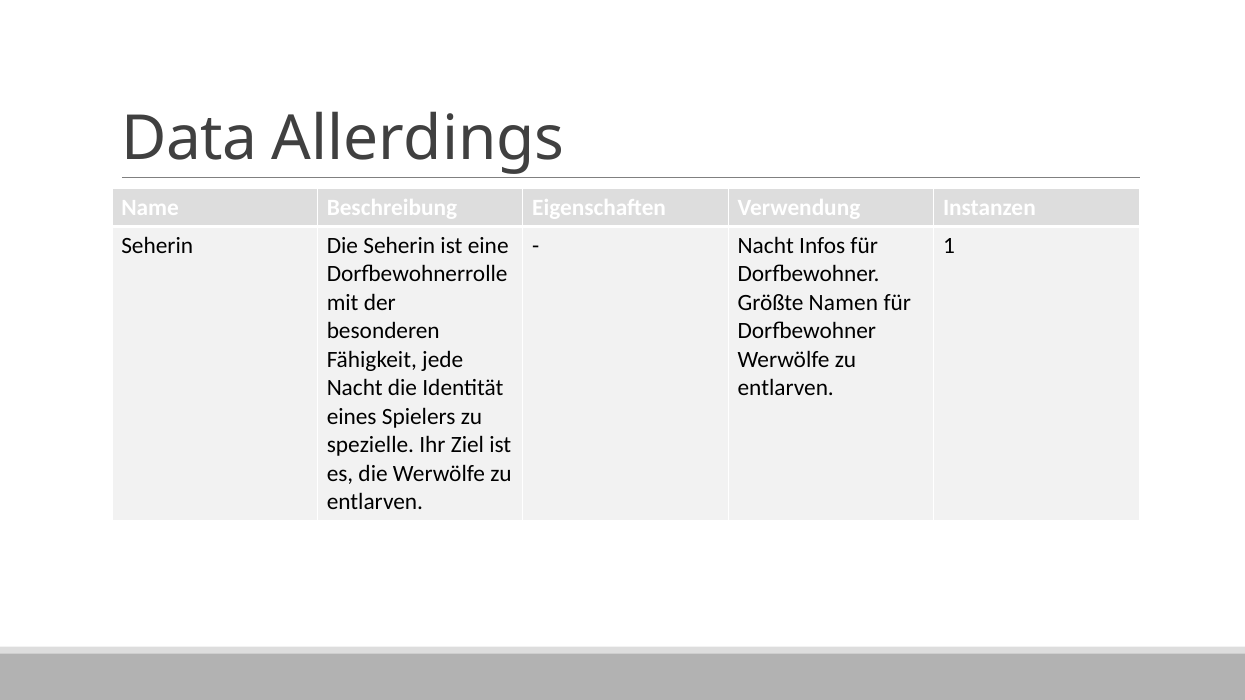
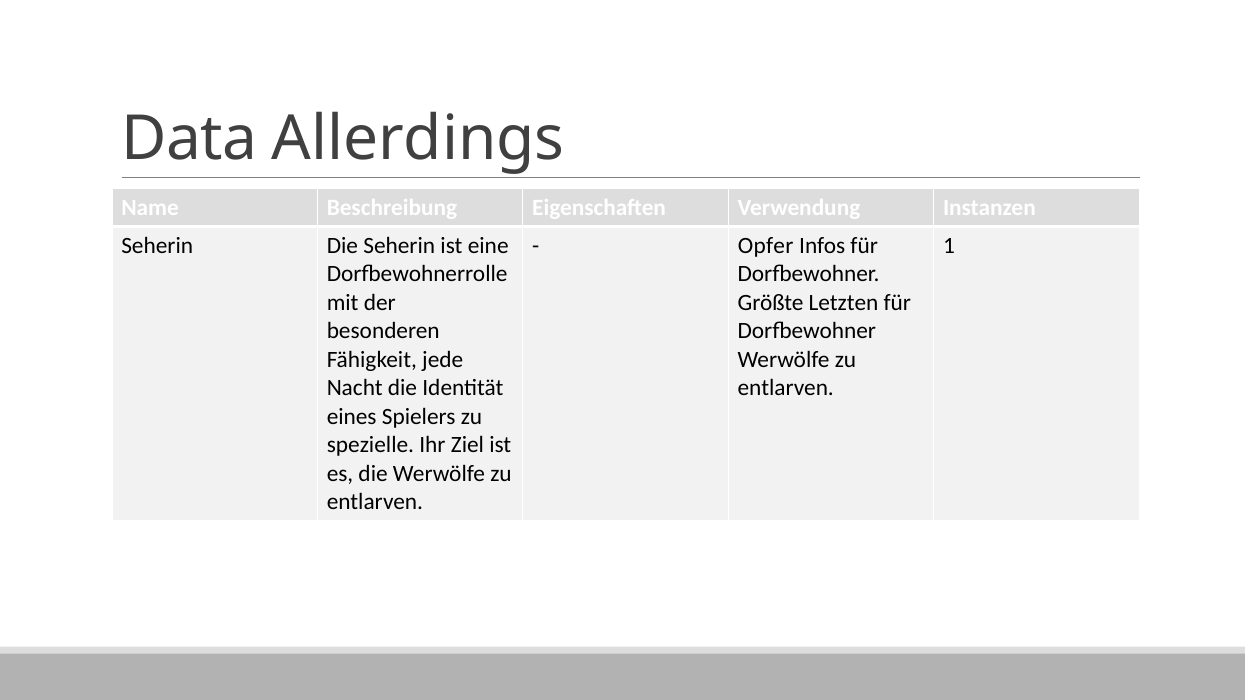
Nacht: Nacht -> Opfer (766, 246)
Namen: Namen -> Letzten (844, 303)
